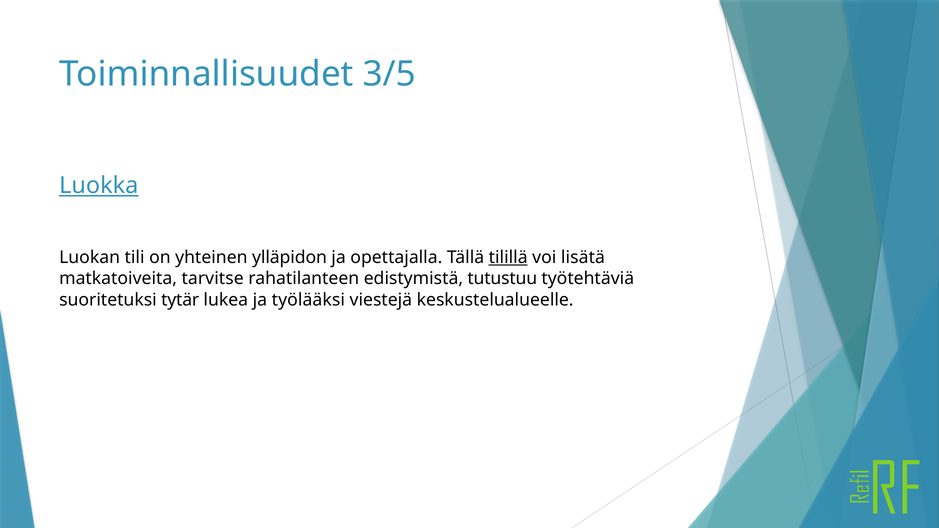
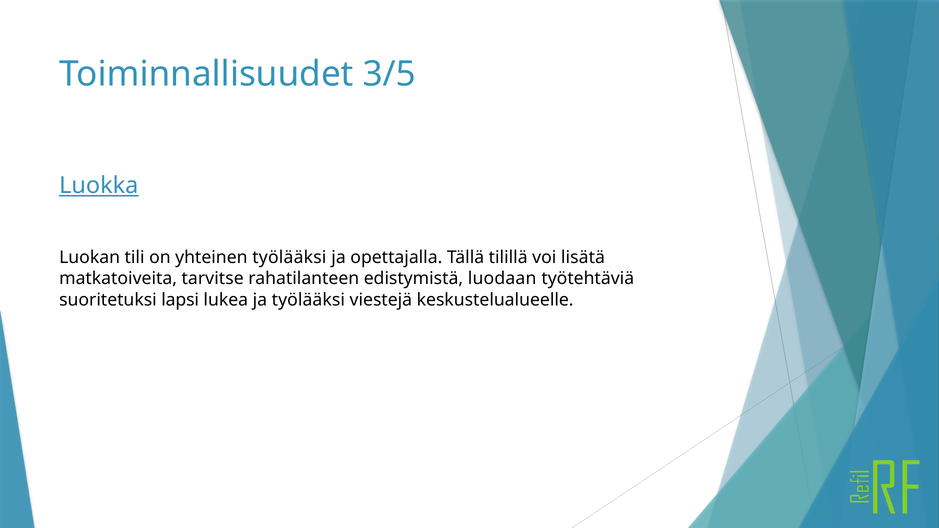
yhteinen ylläpidon: ylläpidon -> työlääksi (289, 258)
tilillä underline: present -> none (508, 258)
tutustuu: tutustuu -> luodaan (502, 279)
tytär: tytär -> lapsi (180, 300)
